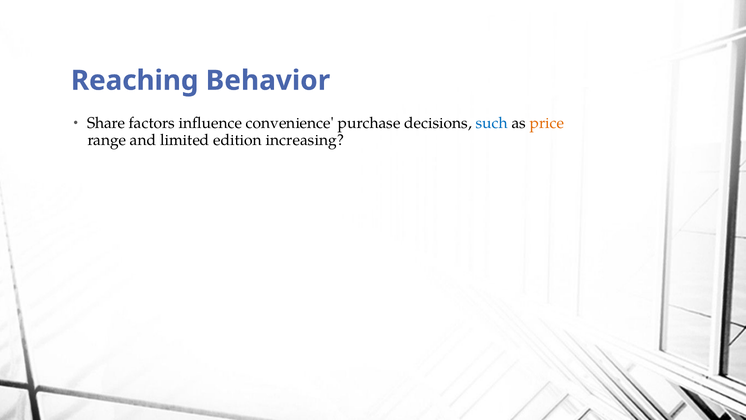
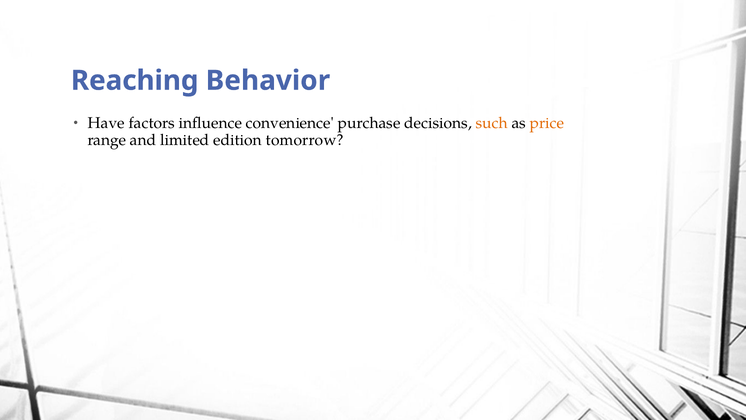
Share: Share -> Have (106, 123)
such colour: blue -> orange (492, 123)
increasing: increasing -> tomorrow (305, 140)
